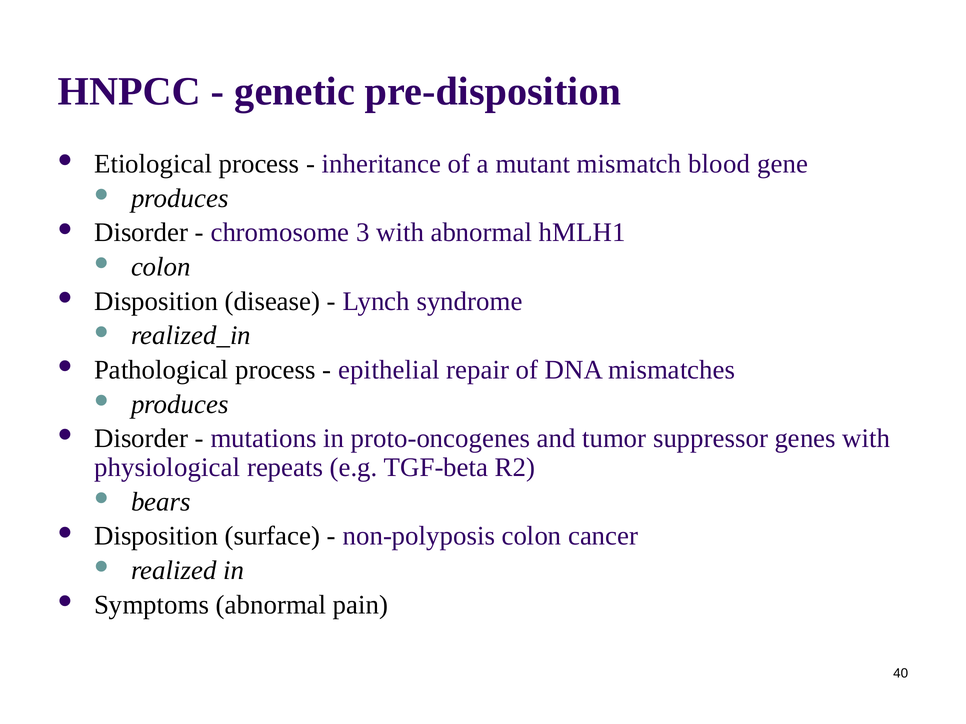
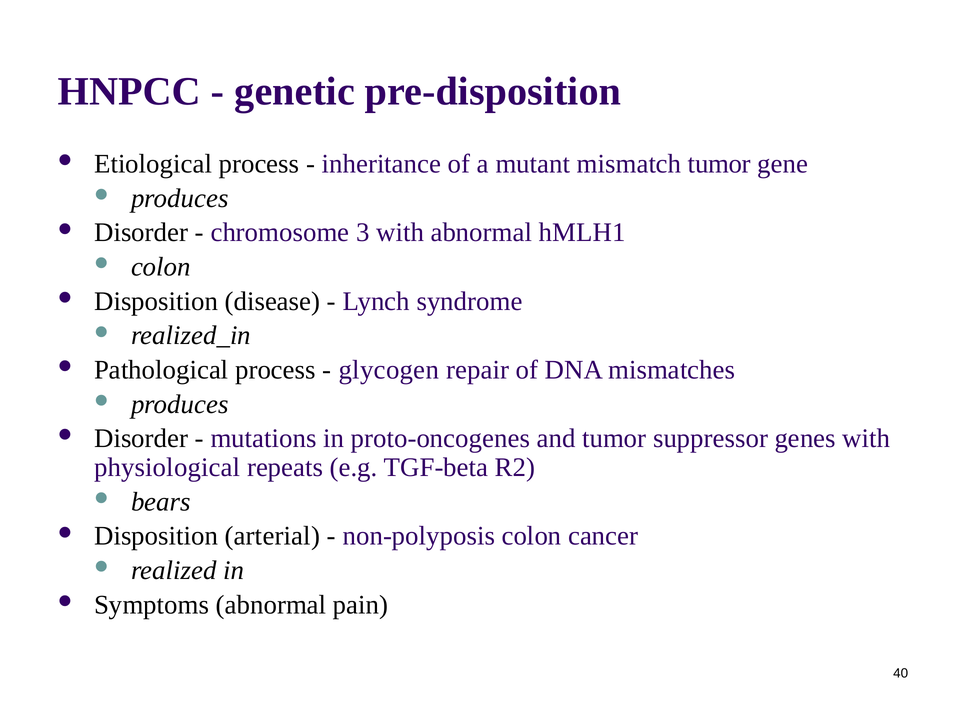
mismatch blood: blood -> tumor (719, 164)
epithelial: epithelial -> glycogen (389, 370)
surface: surface -> arterial (272, 536)
